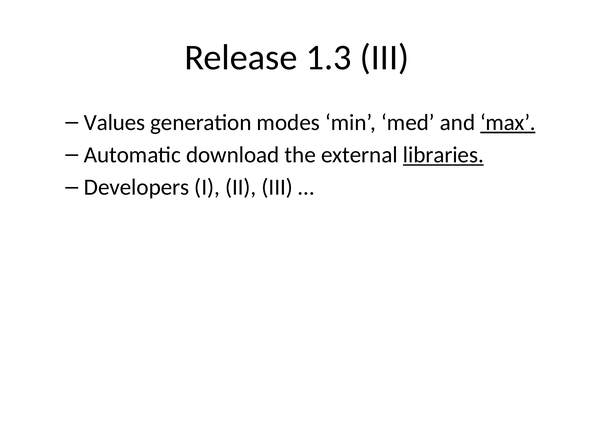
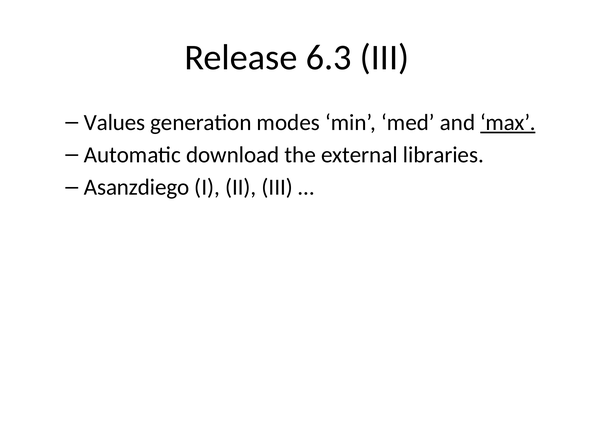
1.3: 1.3 -> 6.3 (329, 58)
libraries underline: present -> none (443, 155)
Developers: Developers -> Asanzdiego (137, 187)
